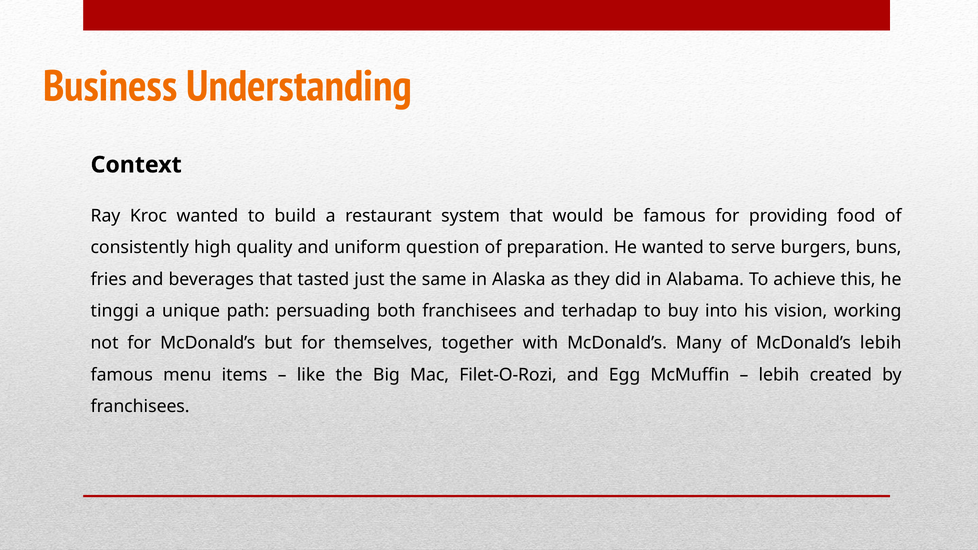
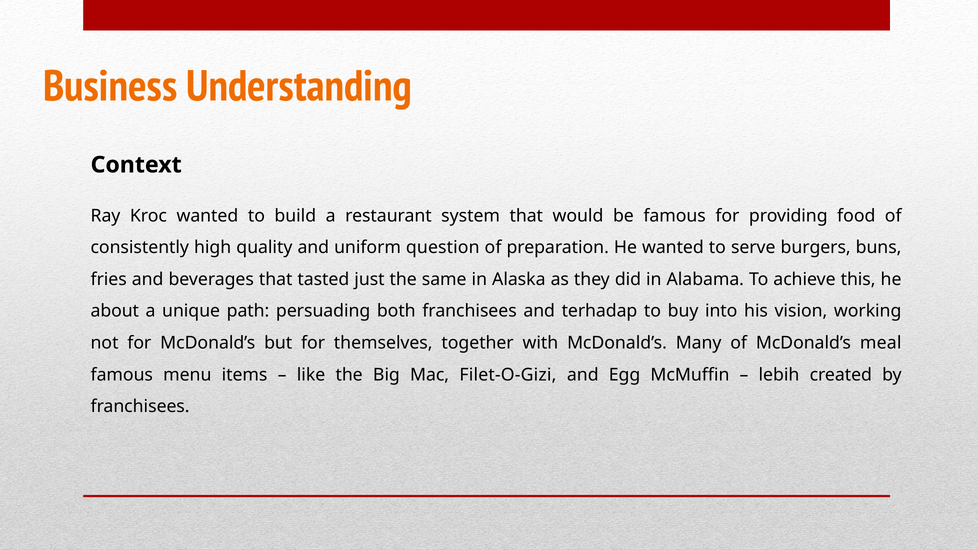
tinggi: tinggi -> about (115, 311)
McDonald’s lebih: lebih -> meal (881, 343)
Filet-O-Rozi: Filet-O-Rozi -> Filet-O-Gizi (508, 375)
